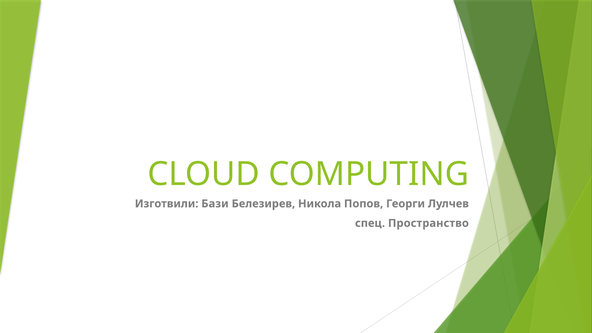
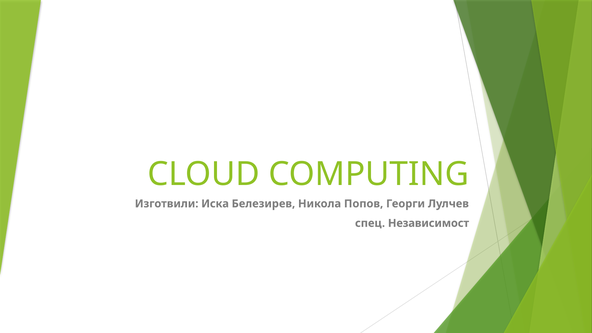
Бази: Бази -> Иска (215, 204)
Пространство: Пространство -> Независимост (428, 223)
